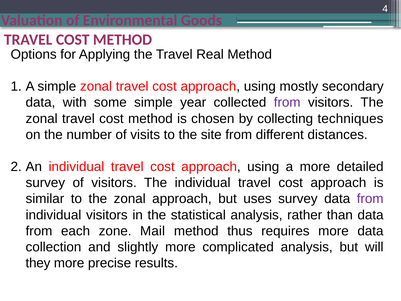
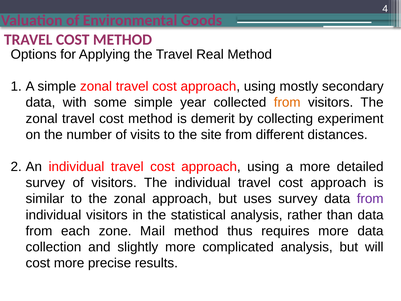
from colour: purple -> orange (287, 102)
chosen: chosen -> demerit (213, 119)
techniques: techniques -> experiment (351, 119)
they: they -> cost (38, 263)
